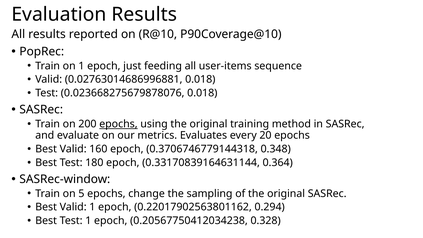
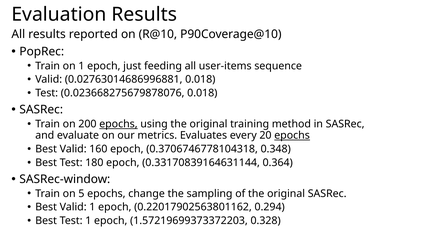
epochs underline: none -> present (292, 135)
0.3706746779144318: 0.3706746779144318 -> 0.3706746778104318 (202, 149)
0.20567750412034238: 0.20567750412034238 -> 1.57219699373372203 (189, 221)
